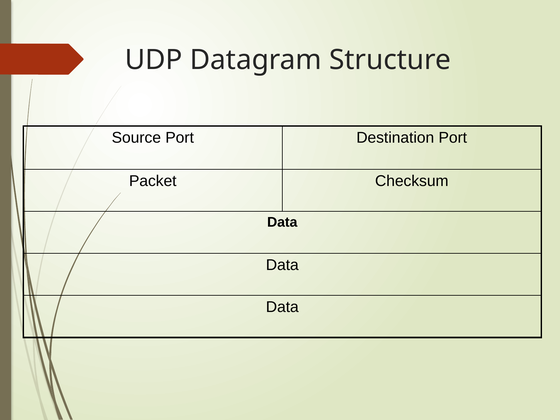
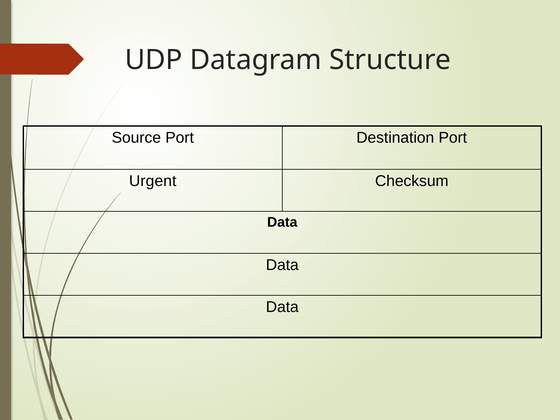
Packet: Packet -> Urgent (153, 181)
